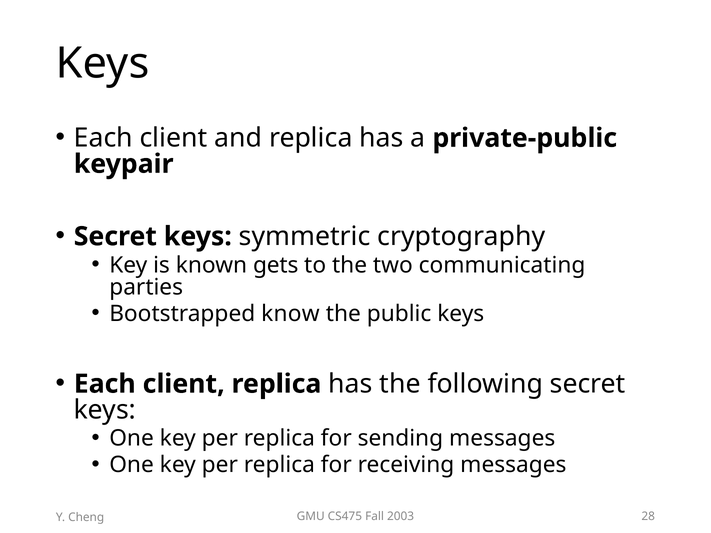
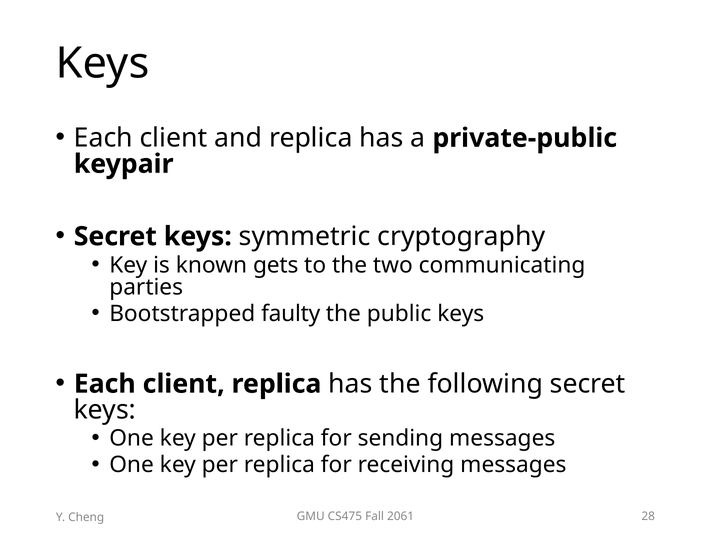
know: know -> faulty (291, 314)
2003: 2003 -> 2061 (401, 517)
